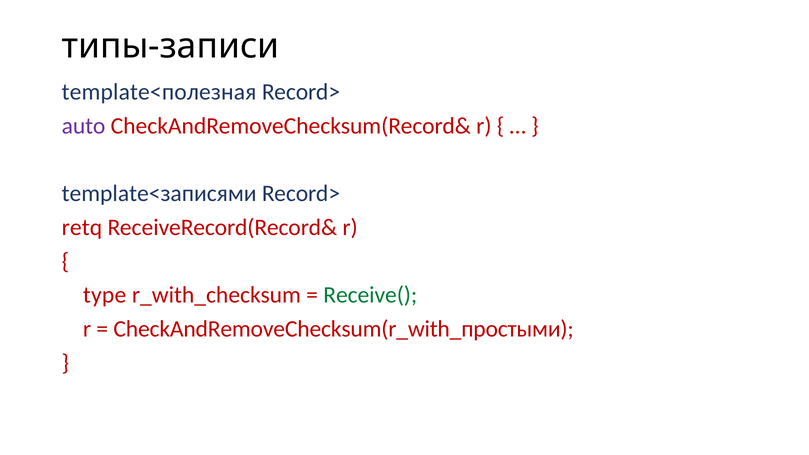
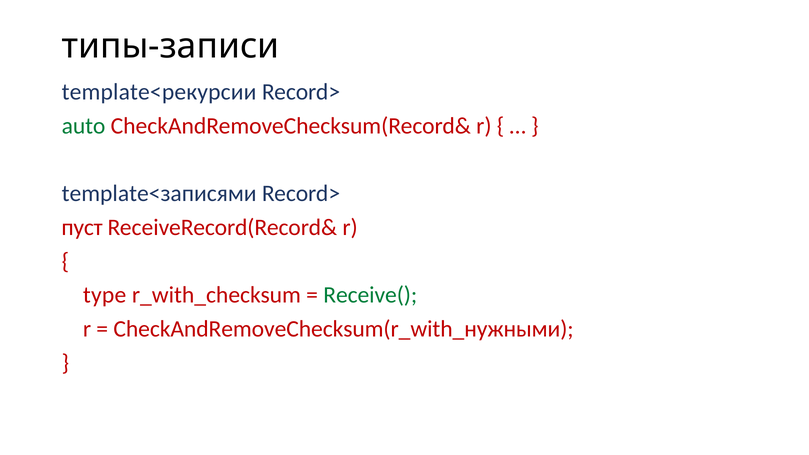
template<полезная: template<полезная -> template<рекурсии (159, 92)
auto colour: purple -> green (84, 126)
retq: retq -> пуст (82, 228)
CheckAndRemoveChecksum(r_with_простыми: CheckAndRemoveChecksum(r_with_простыми -> CheckAndRemoveChecksum(r_with_нужными (344, 329)
